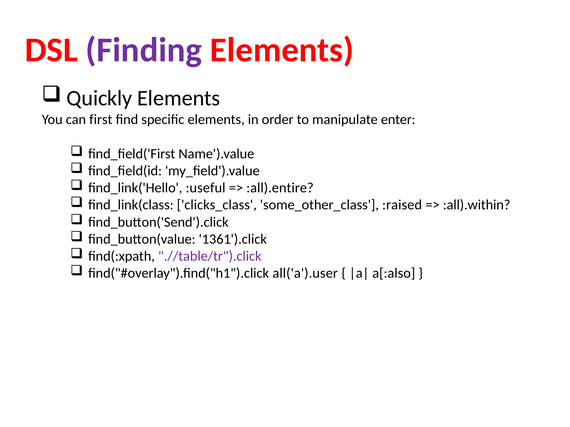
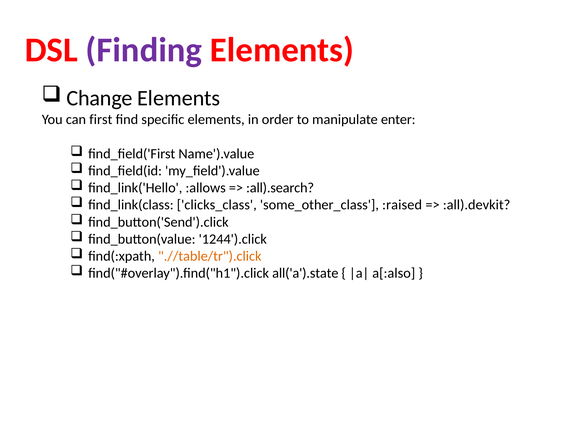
Quickly: Quickly -> Change (100, 98)
:useful: :useful -> :allows (206, 188)
:all).entire: :all).entire -> :all).search (280, 188)
:all).within: :all).within -> :all).devkit (477, 205)
1361').click: 1361').click -> 1244').click (233, 239)
.//table/tr").click colour: purple -> orange (210, 256)
all('a').user: all('a').user -> all('a').state (305, 274)
